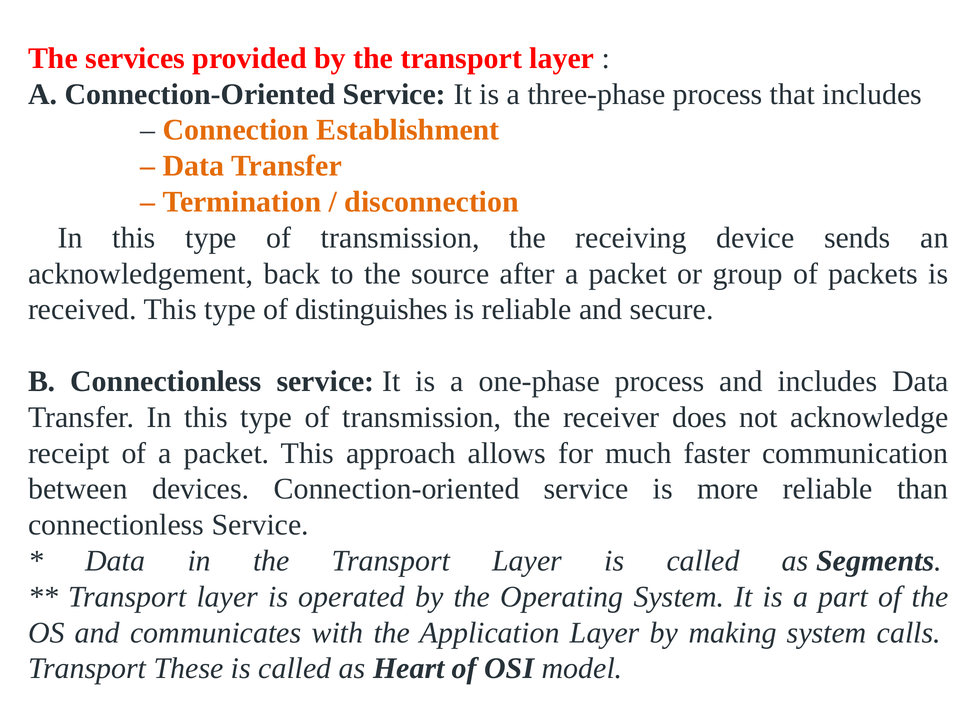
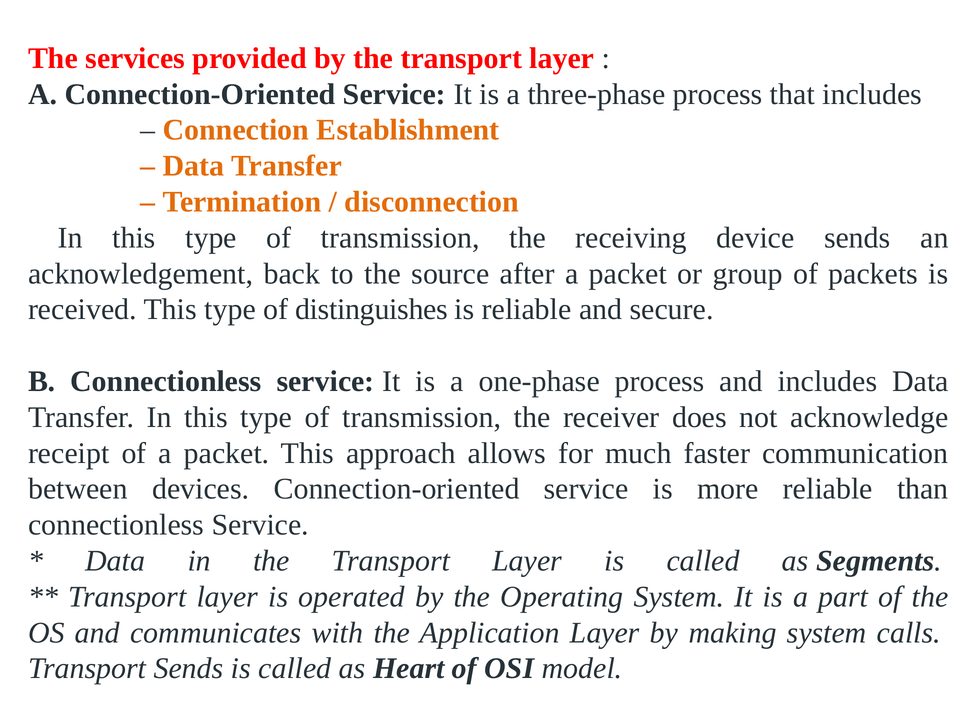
Transport These: These -> Sends (189, 669)
